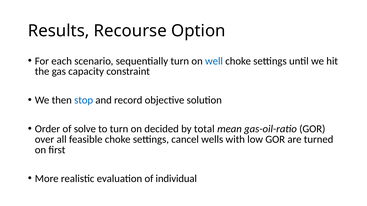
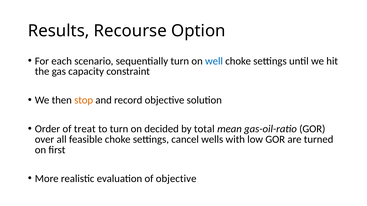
stop colour: blue -> orange (84, 100)
solve: solve -> treat (85, 129)
of individual: individual -> objective (176, 179)
